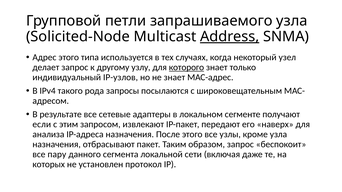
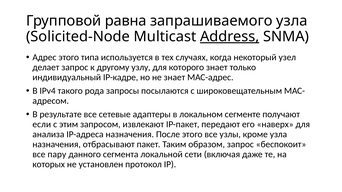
петли: петли -> равна (126, 21)
которого underline: present -> none (186, 67)
IP-узлов: IP-узлов -> IP-кадре (121, 77)
